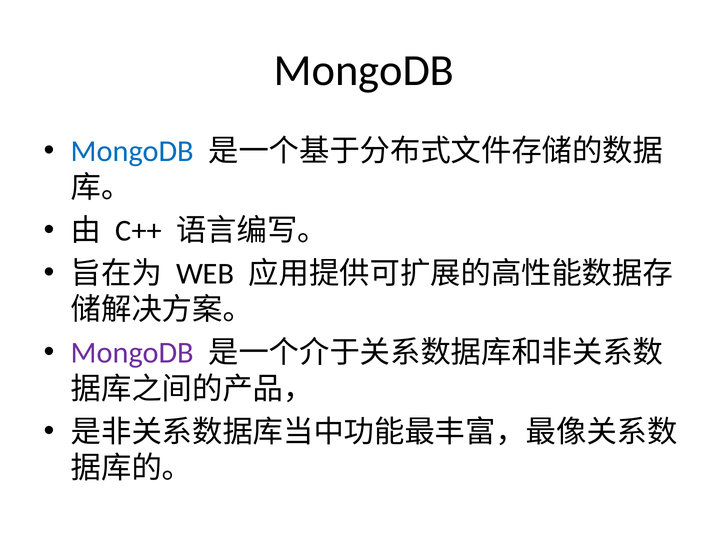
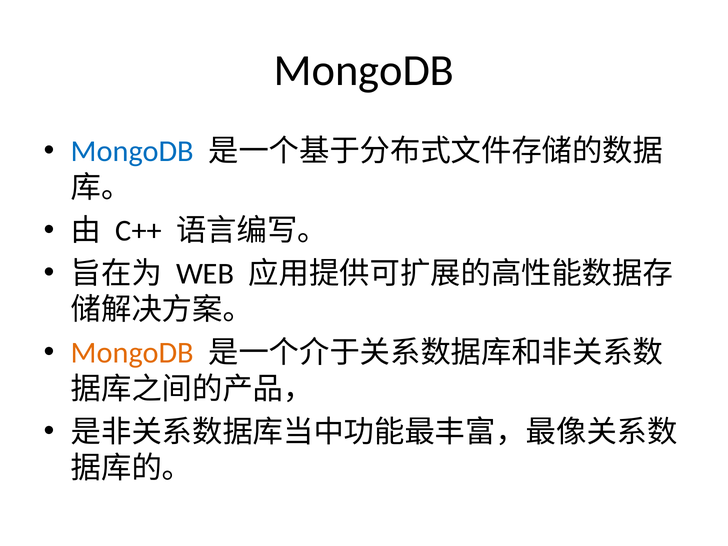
MongoDB colour: purple -> orange (132, 353)
